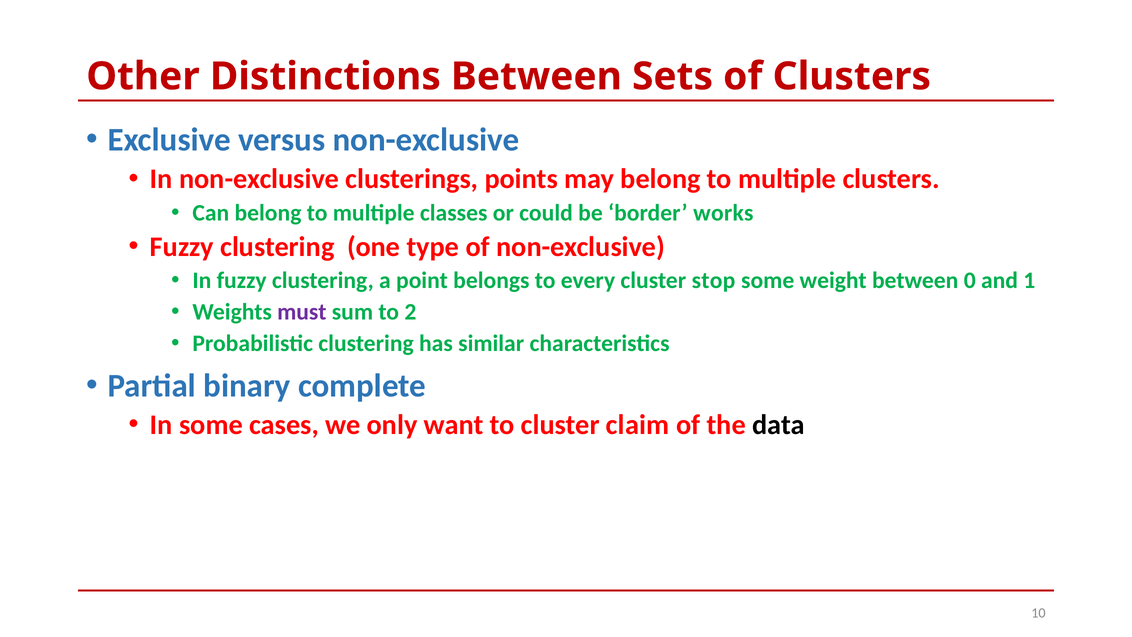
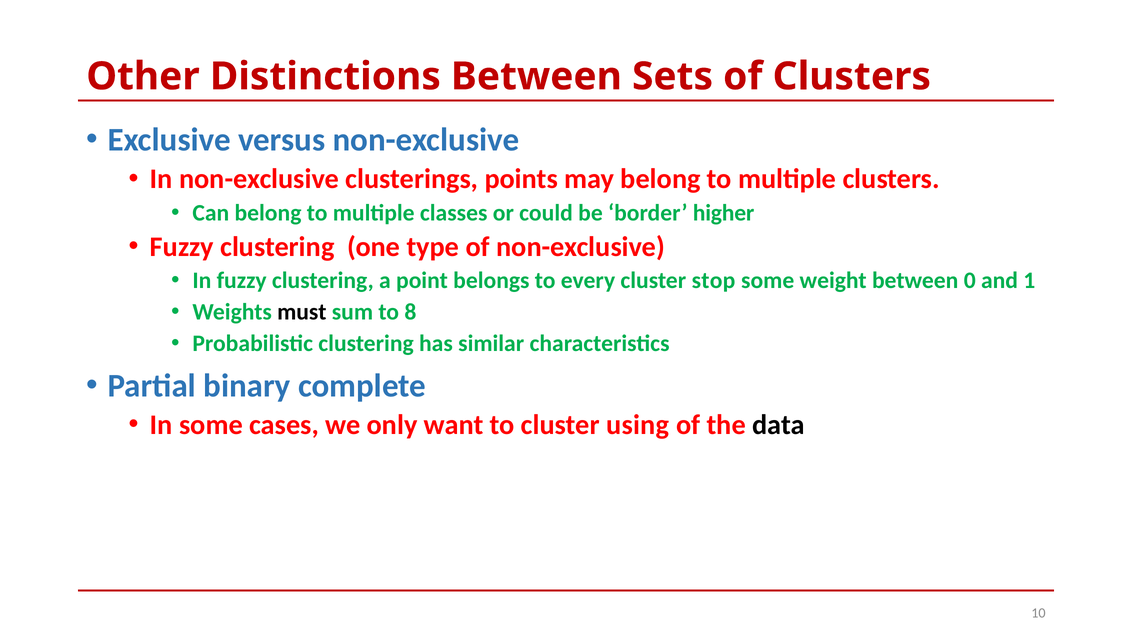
works: works -> higher (724, 213)
must colour: purple -> black (302, 312)
2: 2 -> 8 (410, 312)
claim: claim -> using (638, 425)
